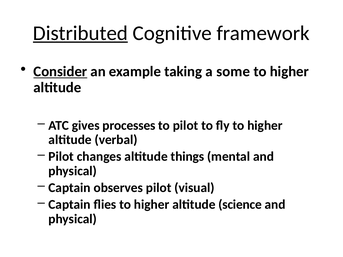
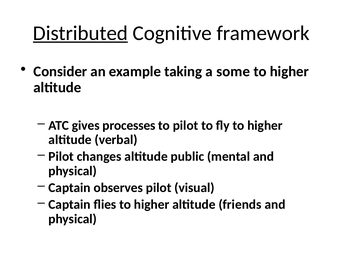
Consider underline: present -> none (60, 72)
things: things -> public (187, 157)
science: science -> friends (240, 205)
